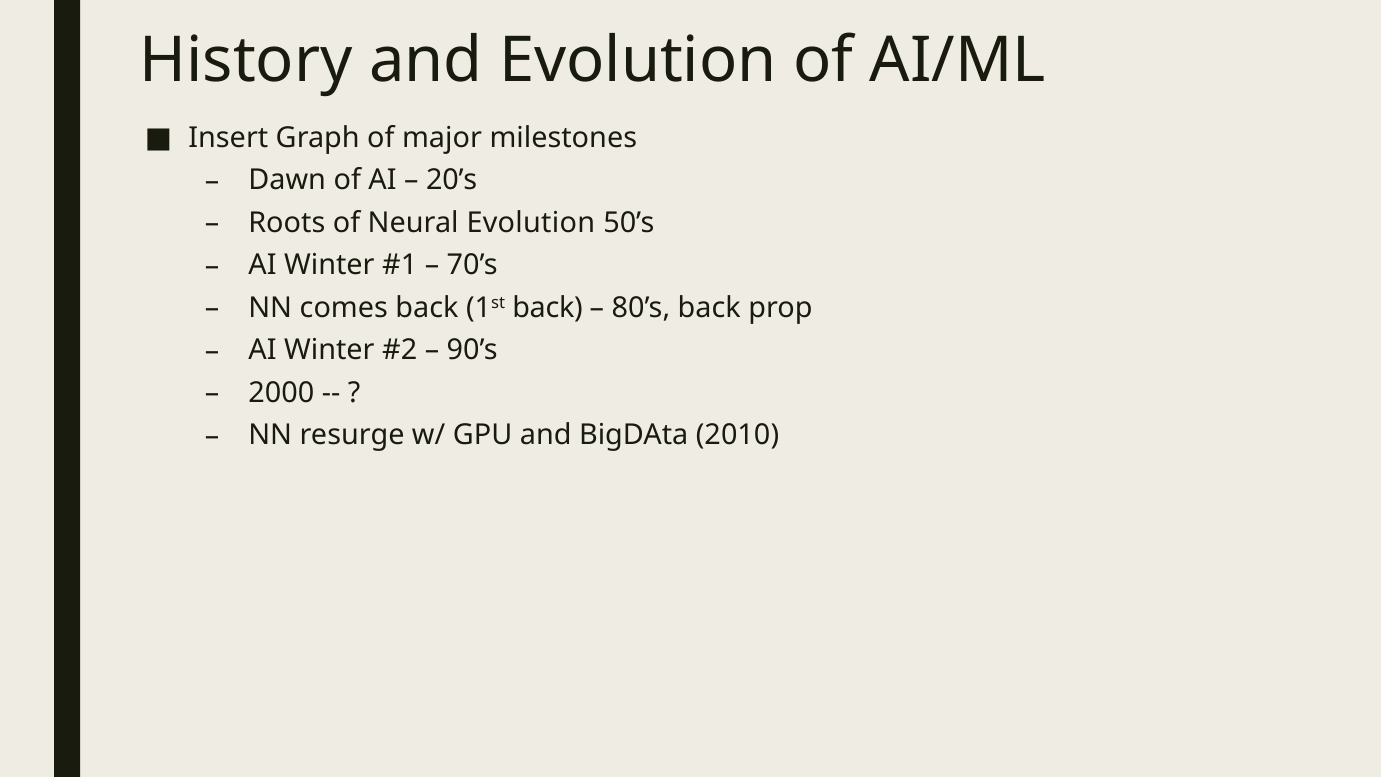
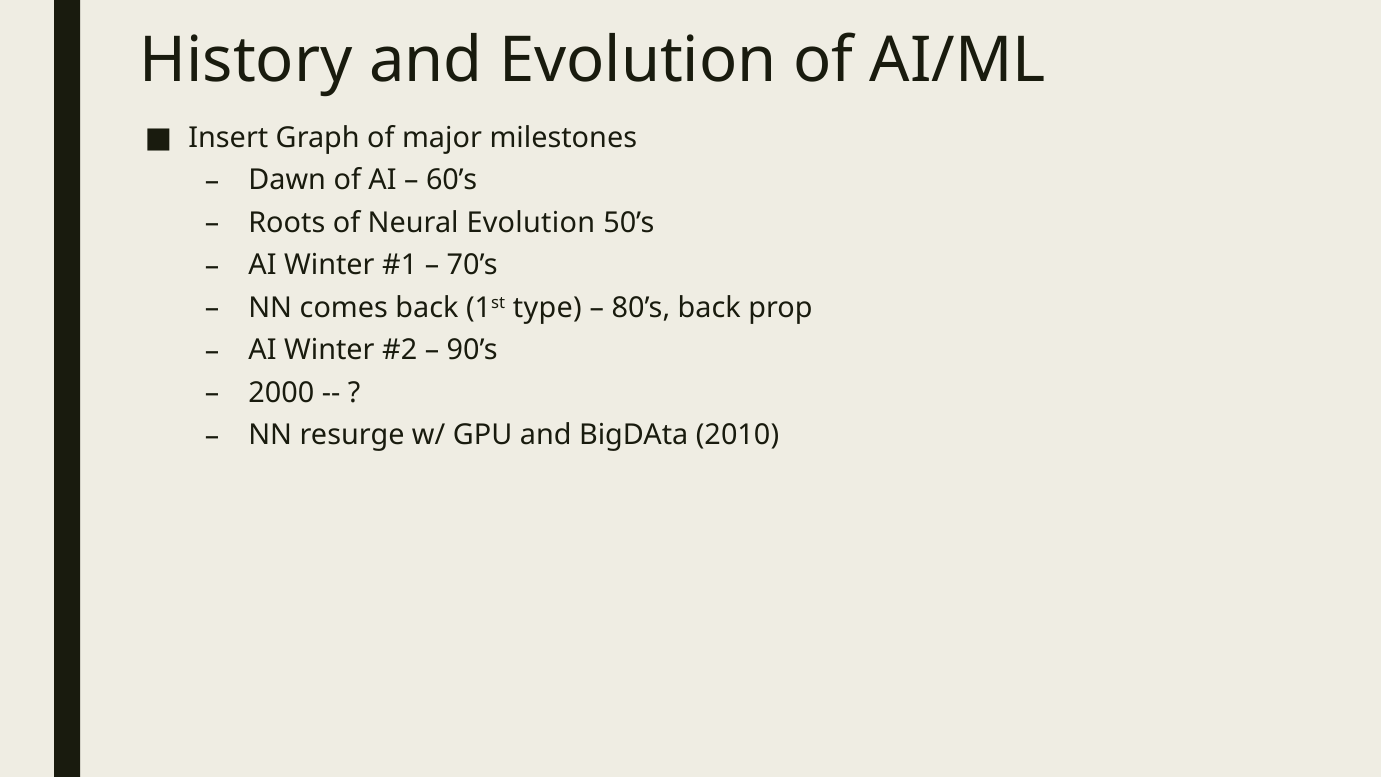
20’s: 20’s -> 60’s (452, 180)
1st back: back -> type (547, 308)
